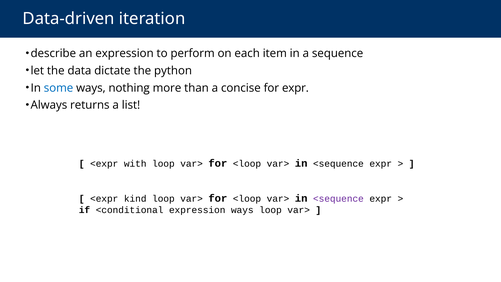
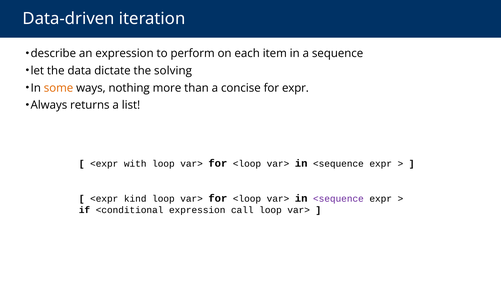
python: python -> solving (173, 71)
some colour: blue -> orange (59, 88)
expression ways: ways -> call (242, 210)
